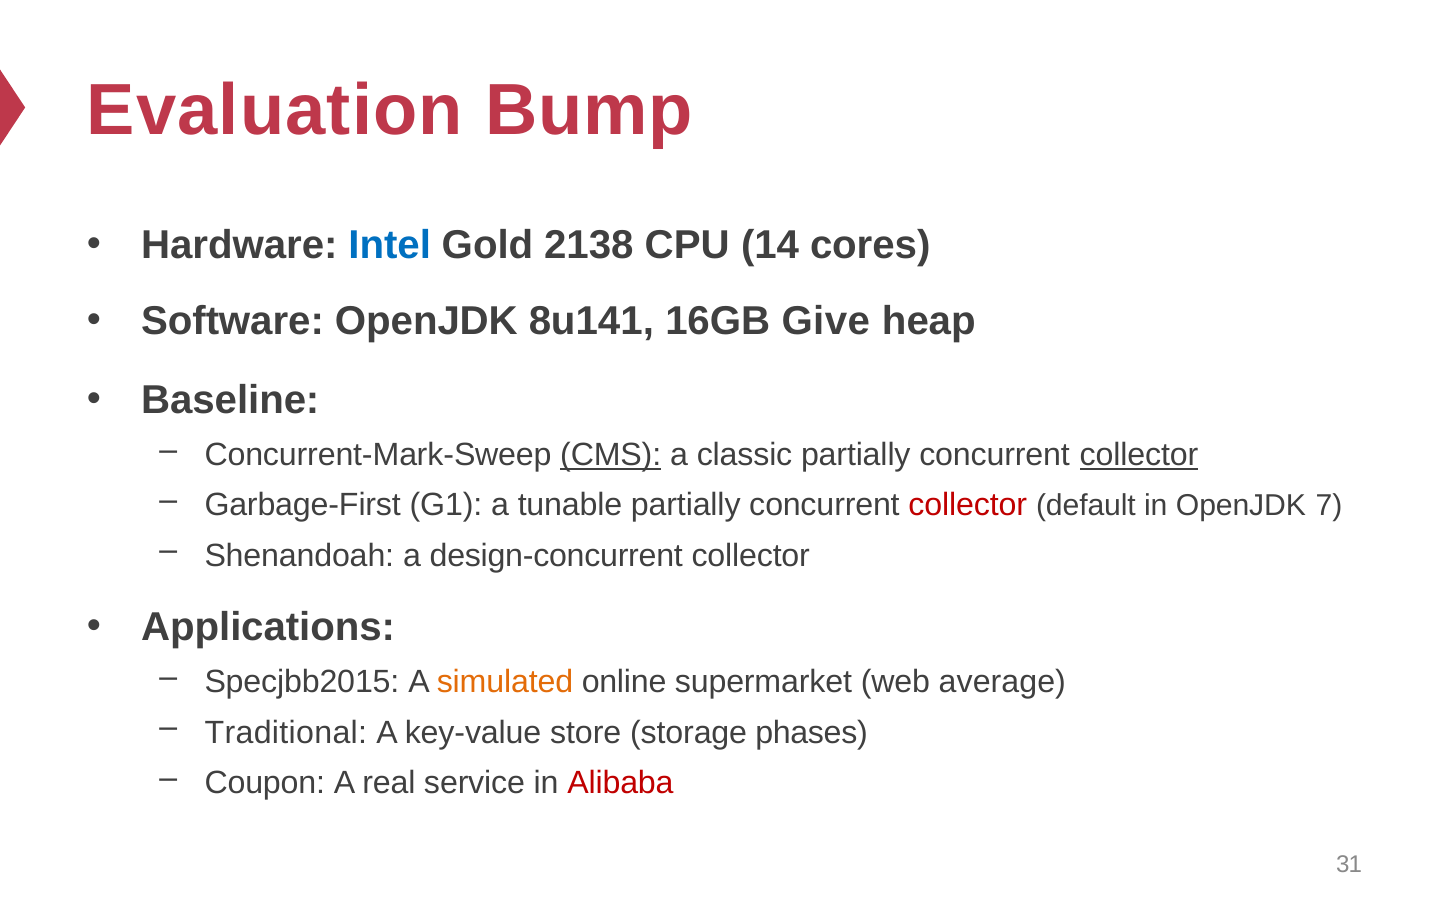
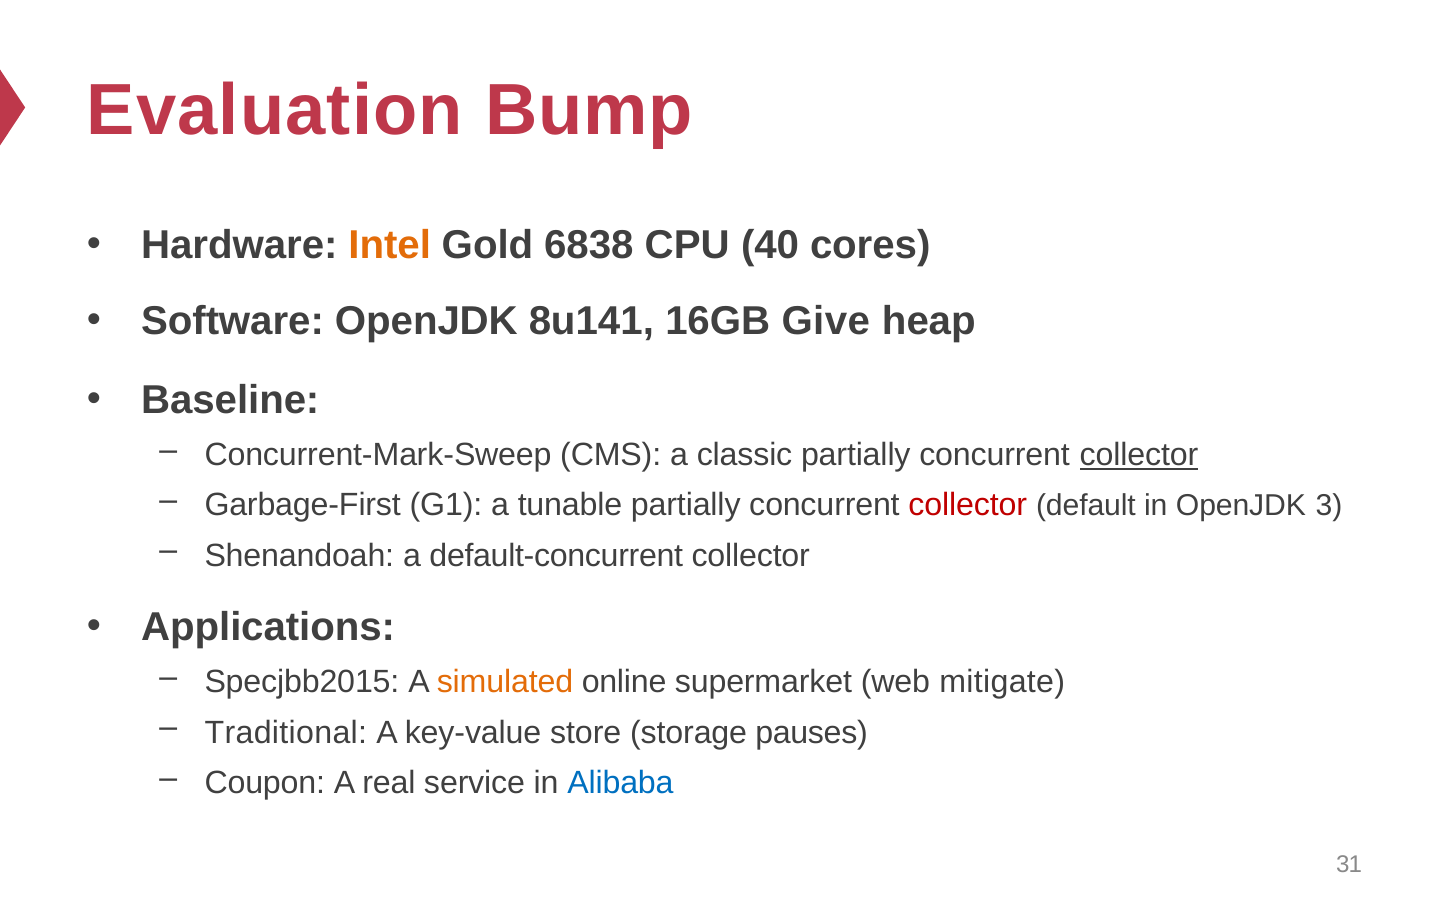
Intel colour: blue -> orange (390, 245)
2138: 2138 -> 6838 (589, 245)
14: 14 -> 40 (770, 245)
CMS underline: present -> none (611, 455)
7: 7 -> 3 (1329, 506)
design-concurrent: design-concurrent -> default-concurrent (556, 555)
average: average -> mitigate (1002, 682)
phases: phases -> pauses (812, 733)
Alibaba colour: red -> blue (620, 783)
